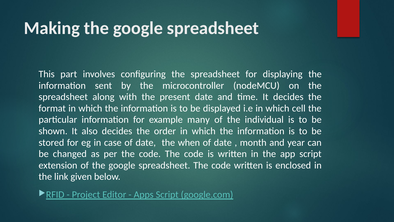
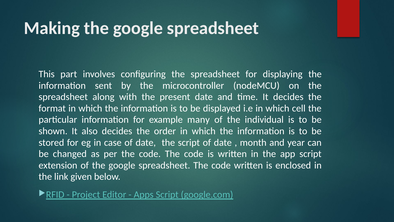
the when: when -> script (189, 142)
